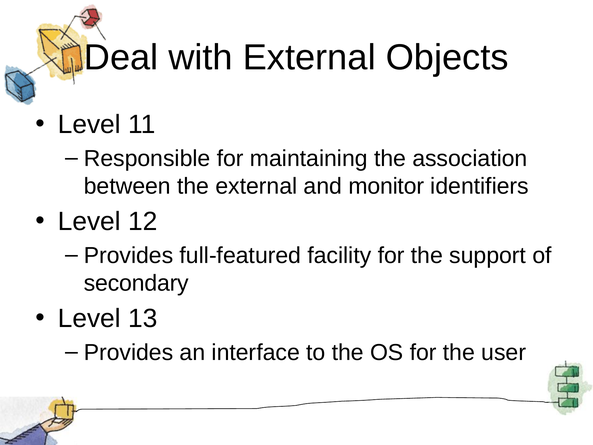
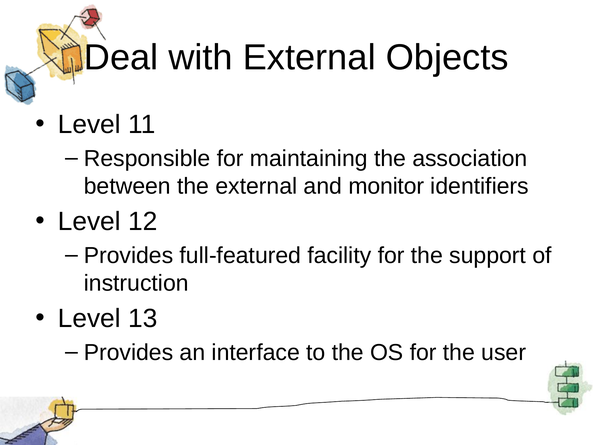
secondary: secondary -> instruction (136, 283)
